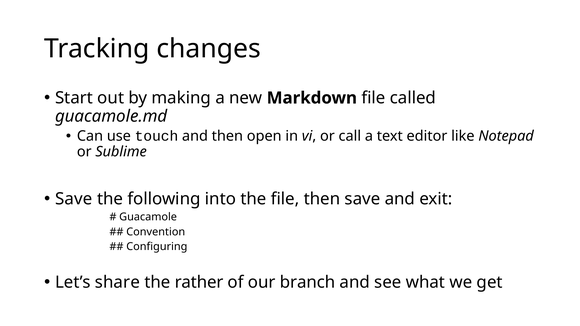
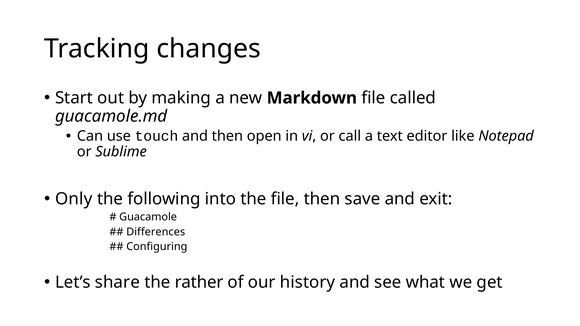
Save: Save -> Only (74, 199)
Convention: Convention -> Differences (156, 232)
branch: branch -> history (308, 282)
